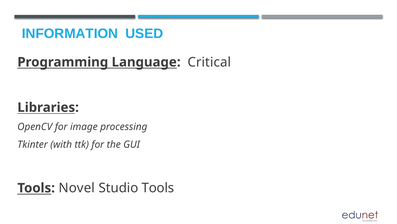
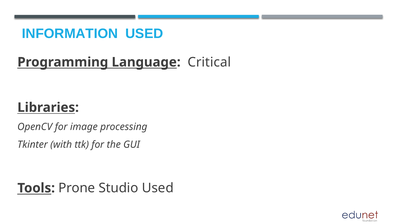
Novel: Novel -> Prone (77, 187)
Studio Tools: Tools -> Used (158, 187)
